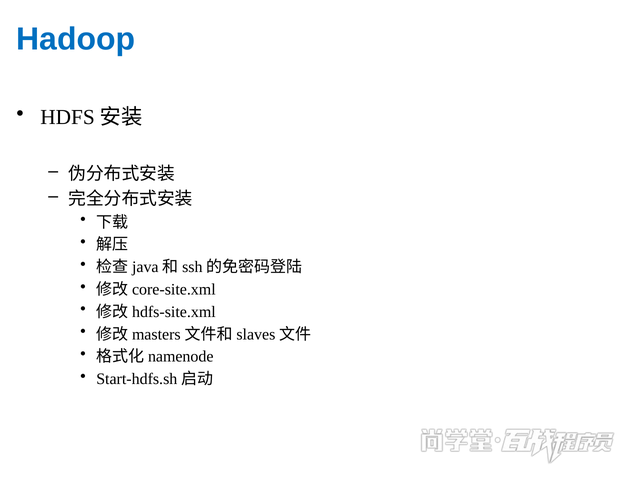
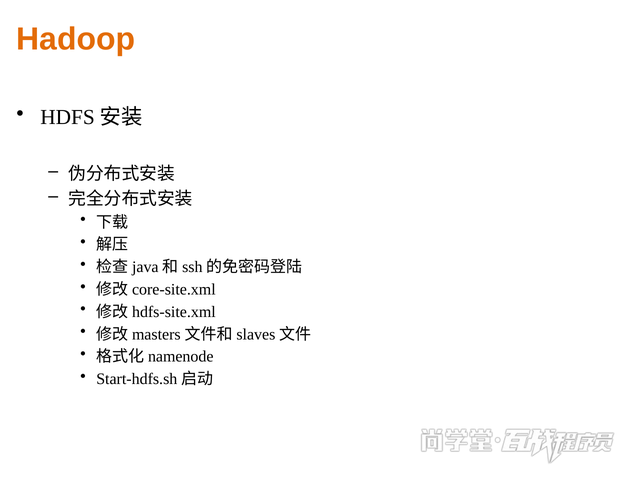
Hadoop colour: blue -> orange (76, 39)
